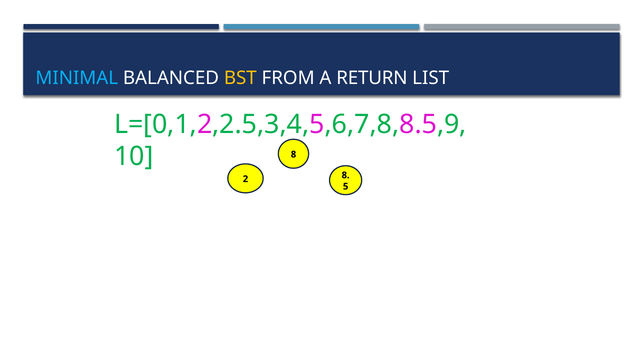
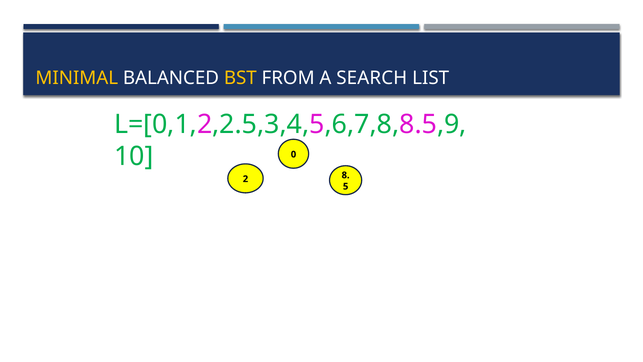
MINIMAL colour: light blue -> yellow (77, 78)
RETURN: RETURN -> SEARCH (372, 78)
8: 8 -> 0 (293, 154)
